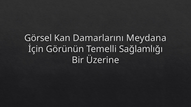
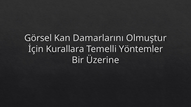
Meydana: Meydana -> Olmuştur (146, 38)
Görünün: Görünün -> Kurallara (65, 49)
Sağlamlığı: Sağlamlığı -> Yöntemler (141, 49)
